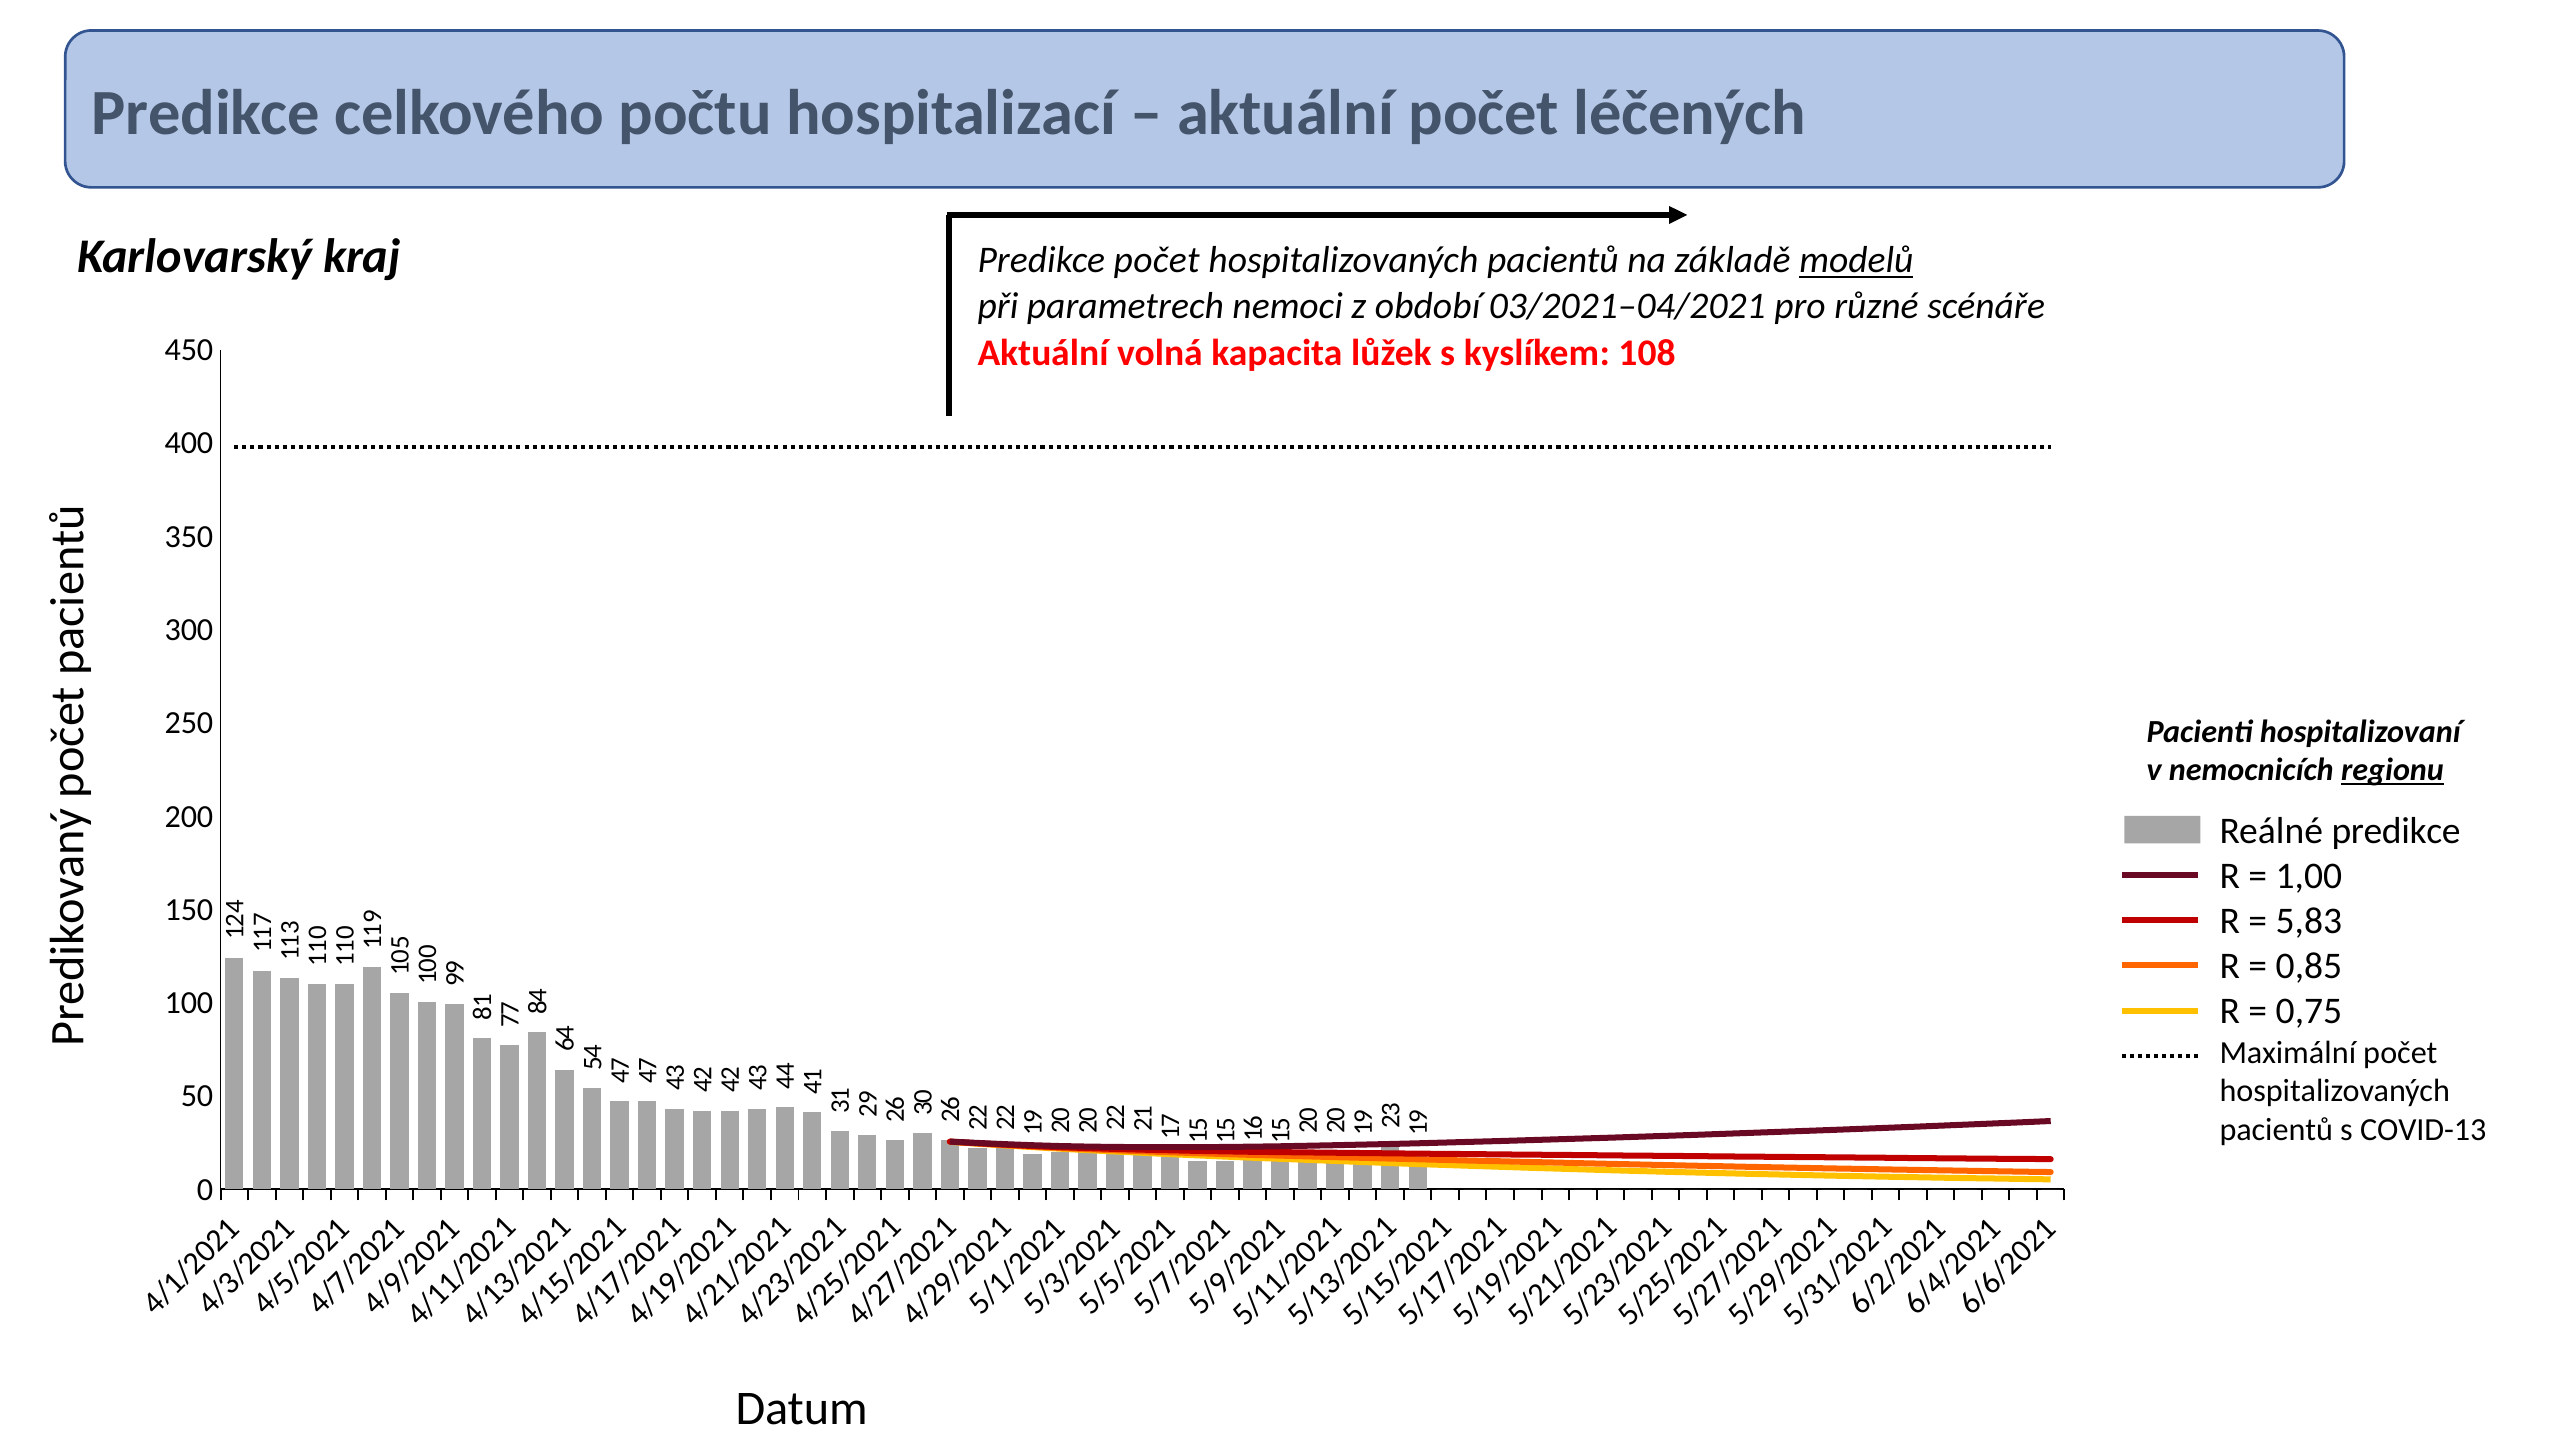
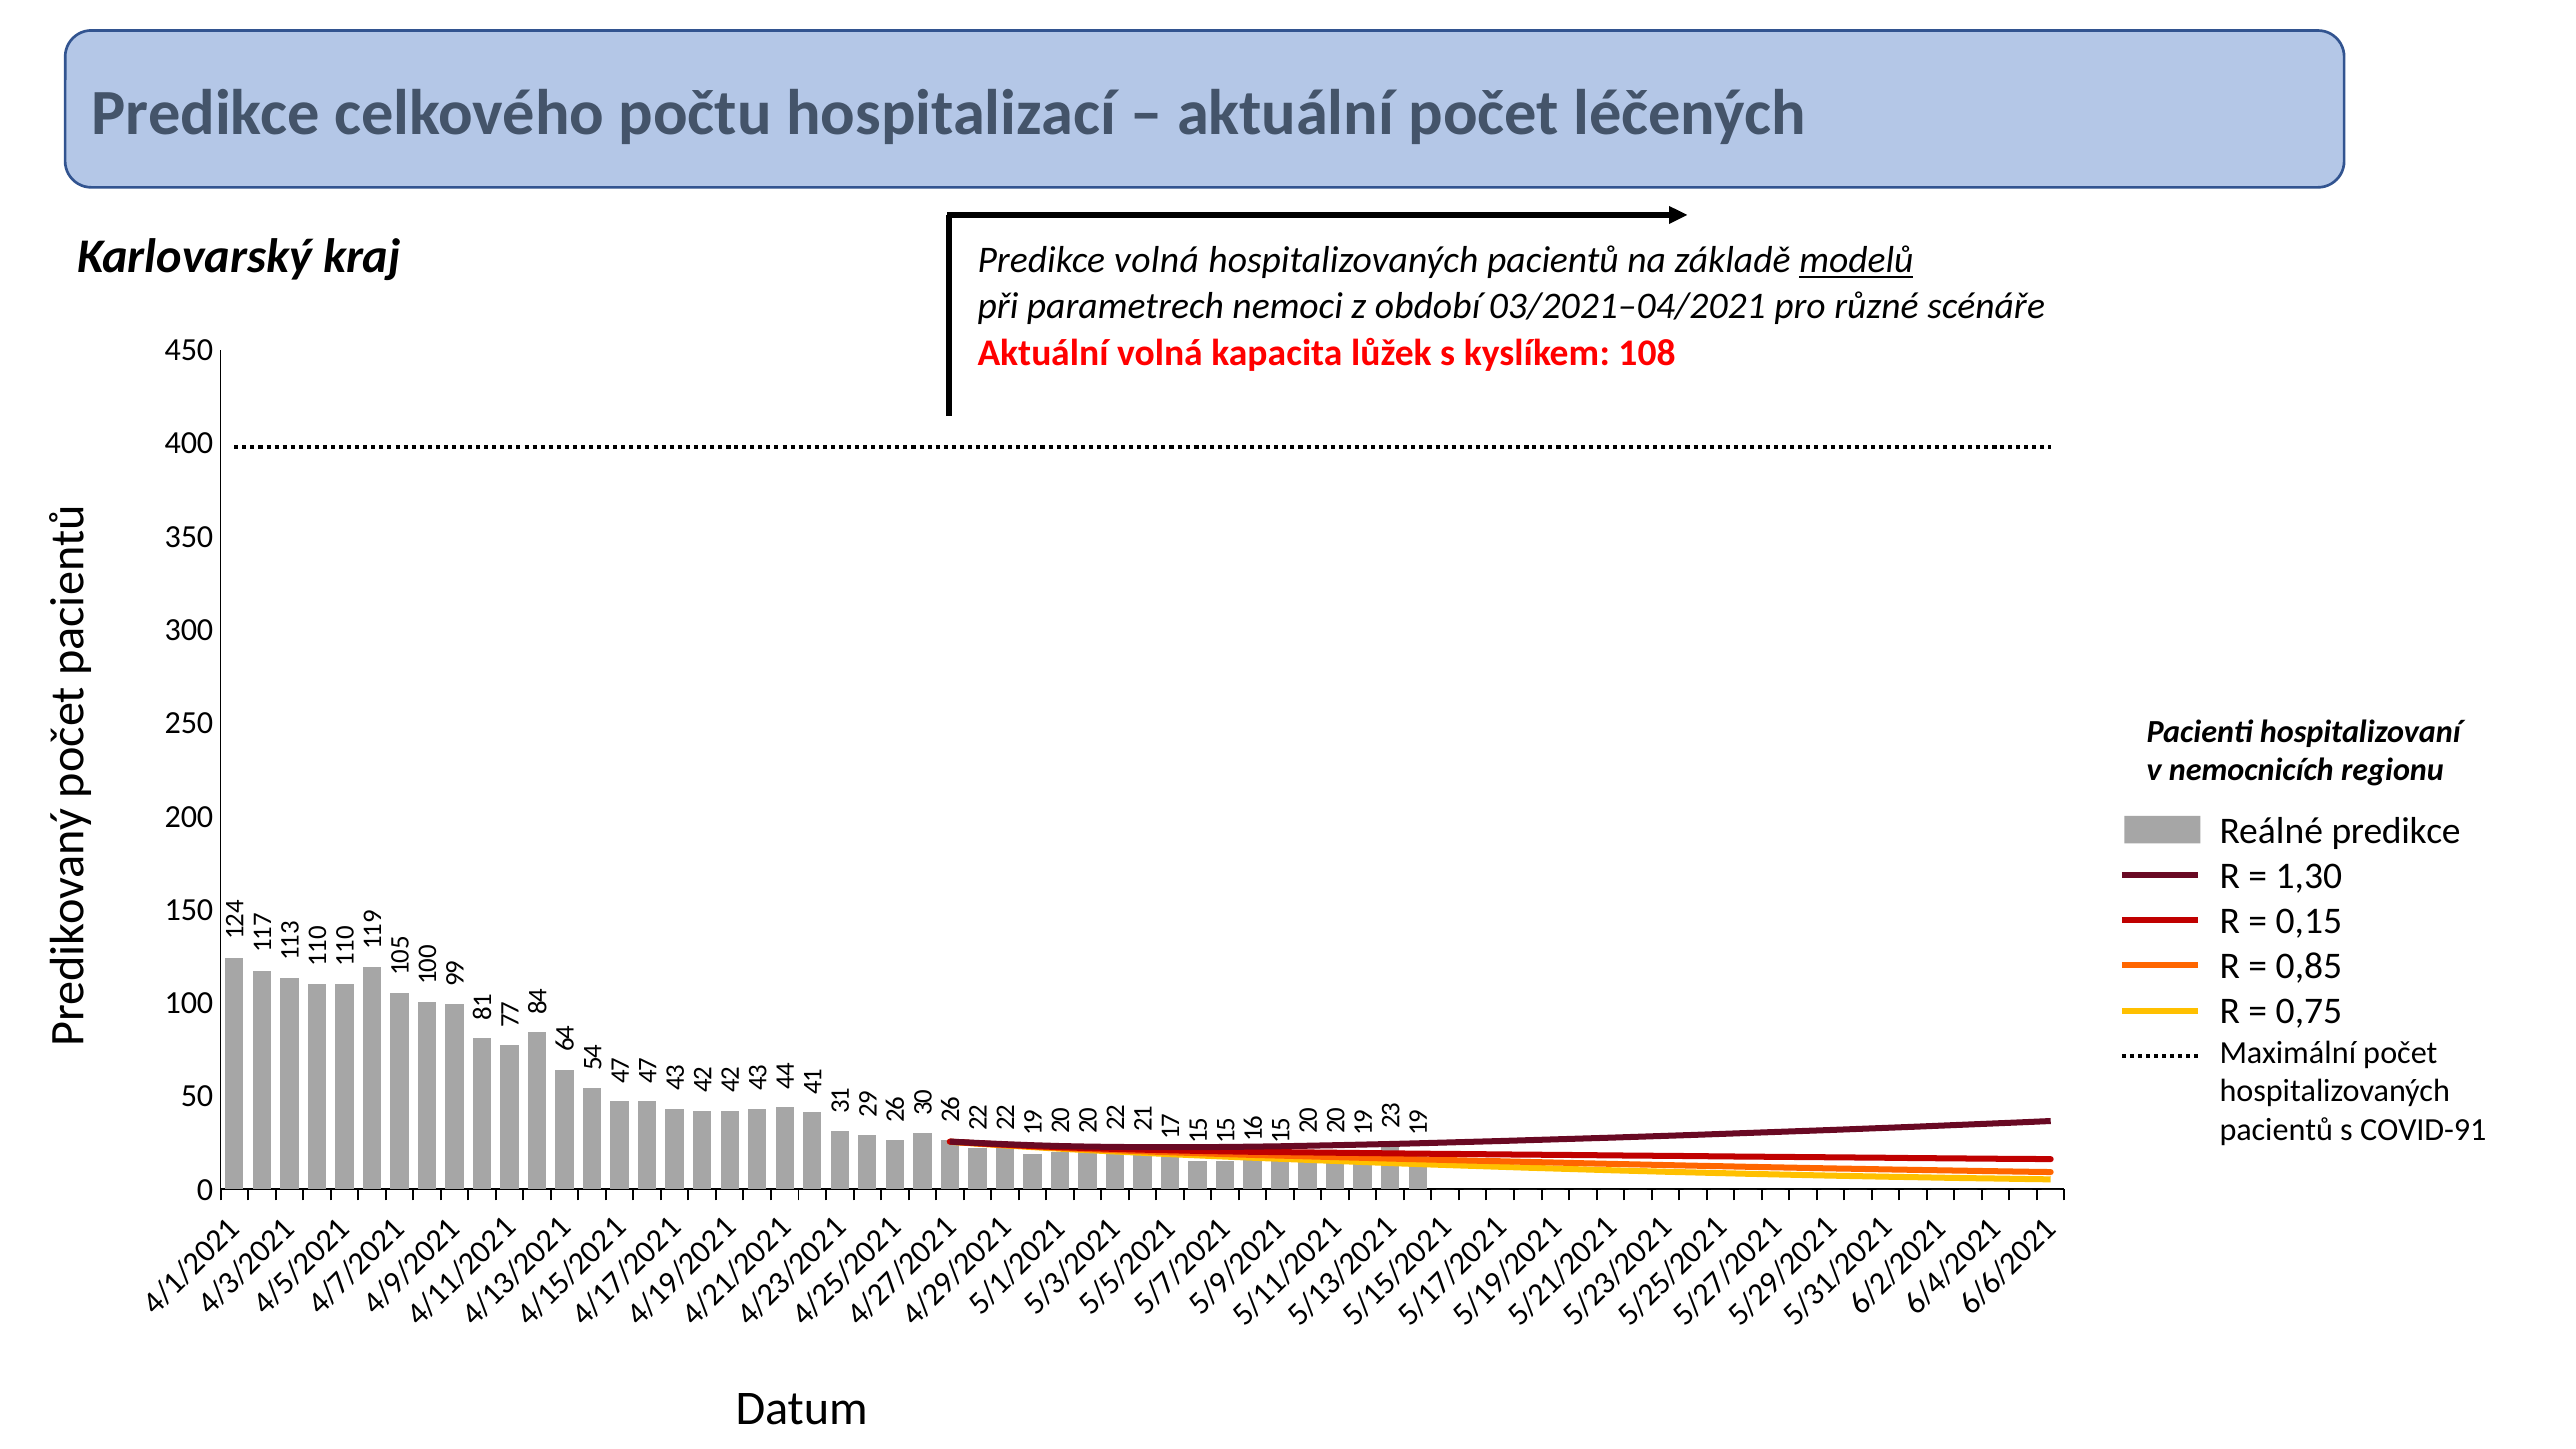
Predikce počet: počet -> volná (1157, 261)
regionu underline: present -> none (2392, 770)
1,00: 1,00 -> 1,30 (2309, 876)
5,83: 5,83 -> 0,15 (2309, 921)
COVID-13: COVID-13 -> COVID-91 (2423, 1130)
